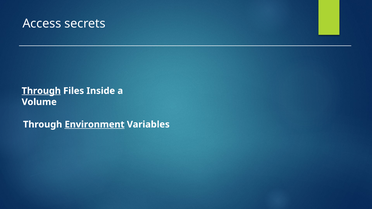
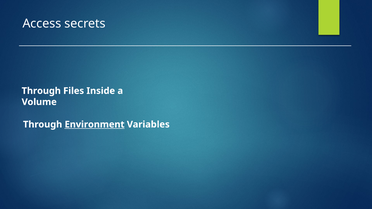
Through underline: present -> none (41, 91)
